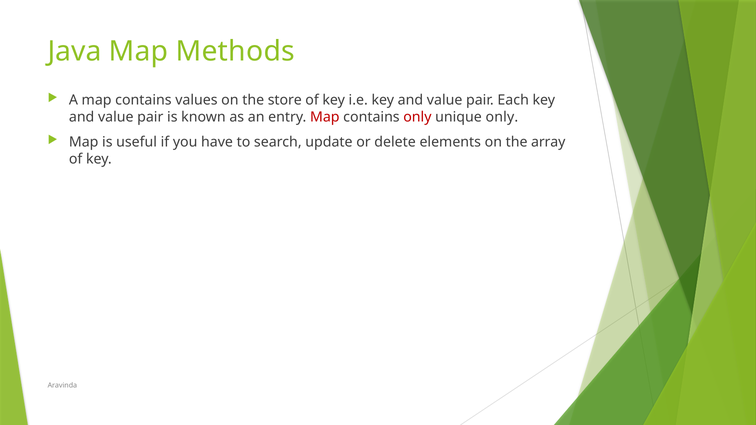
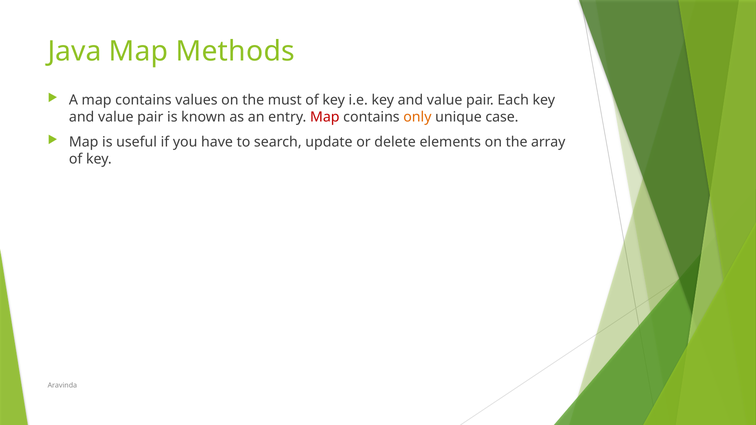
store: store -> must (285, 100)
only colour: red -> orange (417, 117)
unique only: only -> case (502, 117)
